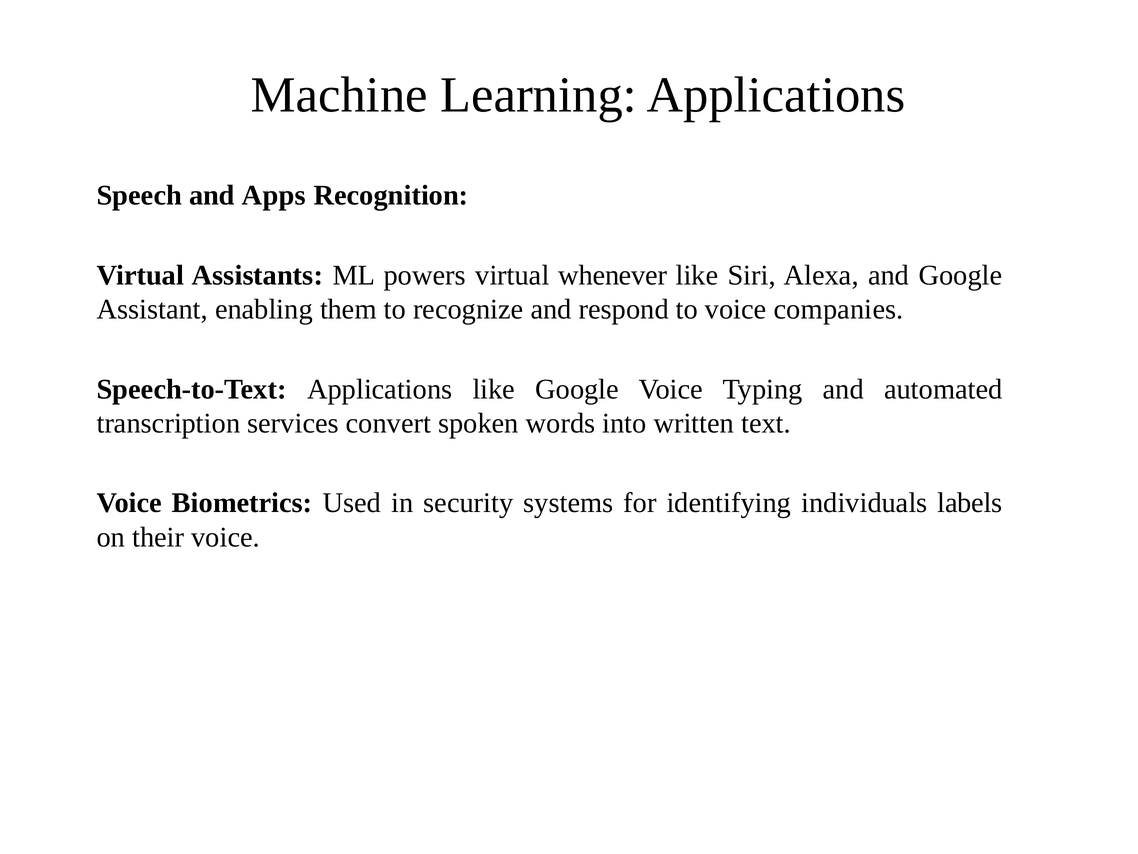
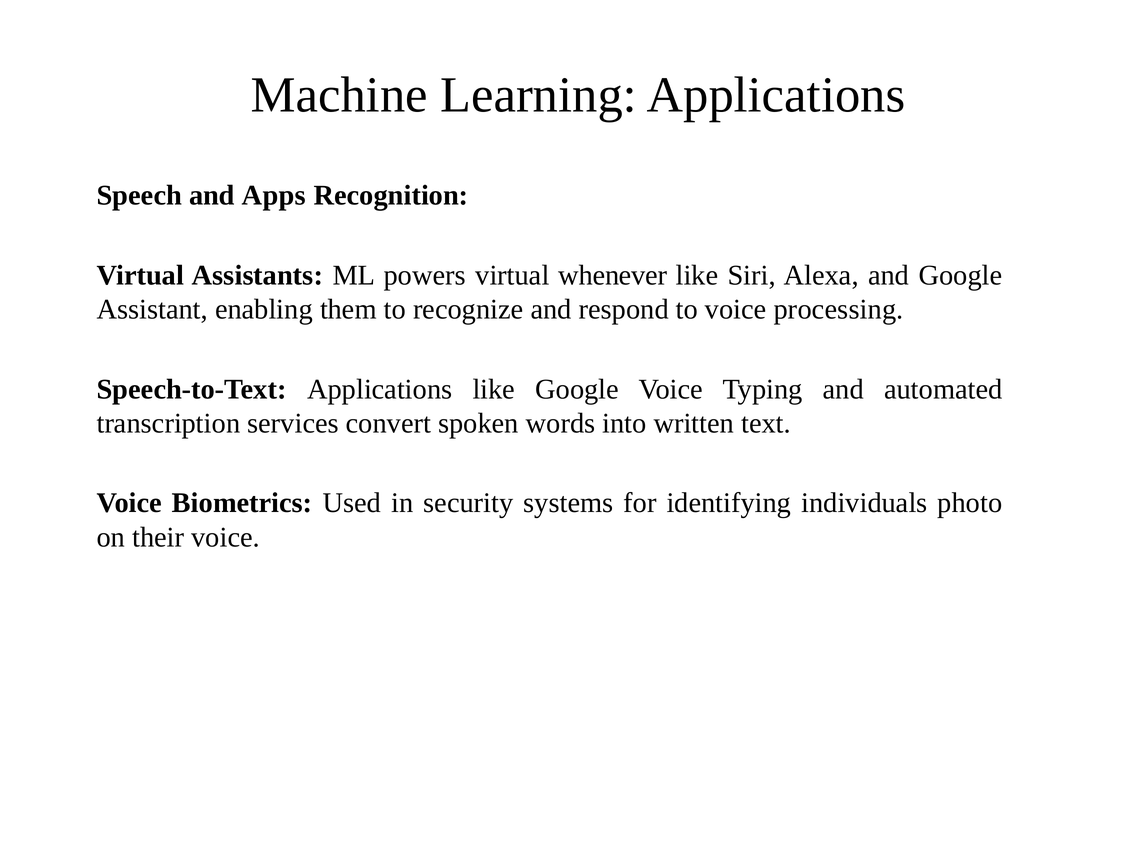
companies: companies -> processing (839, 309)
labels: labels -> photo (970, 503)
